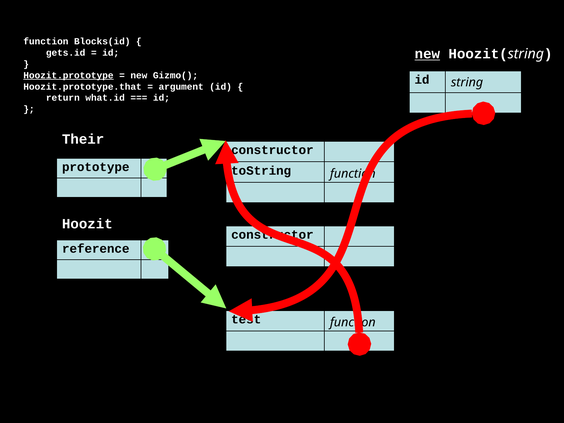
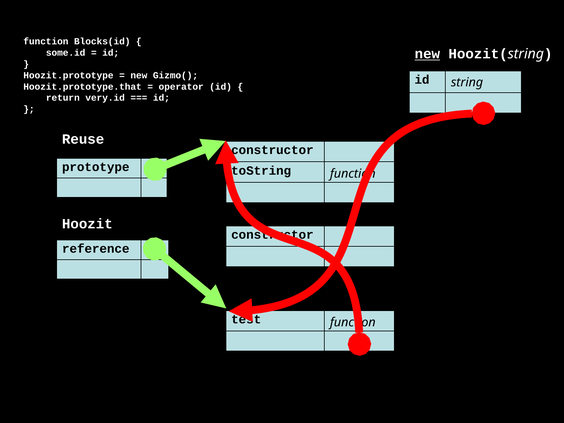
gets.id: gets.id -> some.id (66, 53)
Hoozit.prototype underline: present -> none (68, 75)
argument: argument -> operator (181, 87)
what.id: what.id -> very.id (105, 98)
Their: Their -> Reuse (83, 139)
